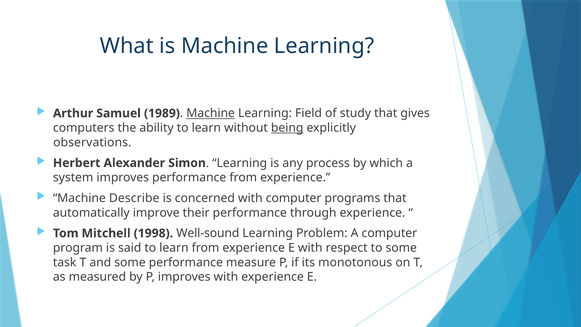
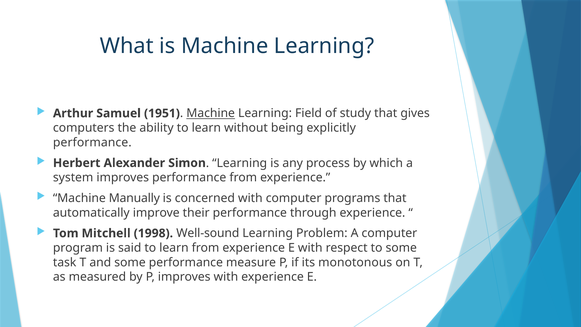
1989: 1989 -> 1951 (162, 113)
being underline: present -> none (287, 128)
observations: observations -> performance (92, 142)
Describe: Describe -> Manually (134, 198)
